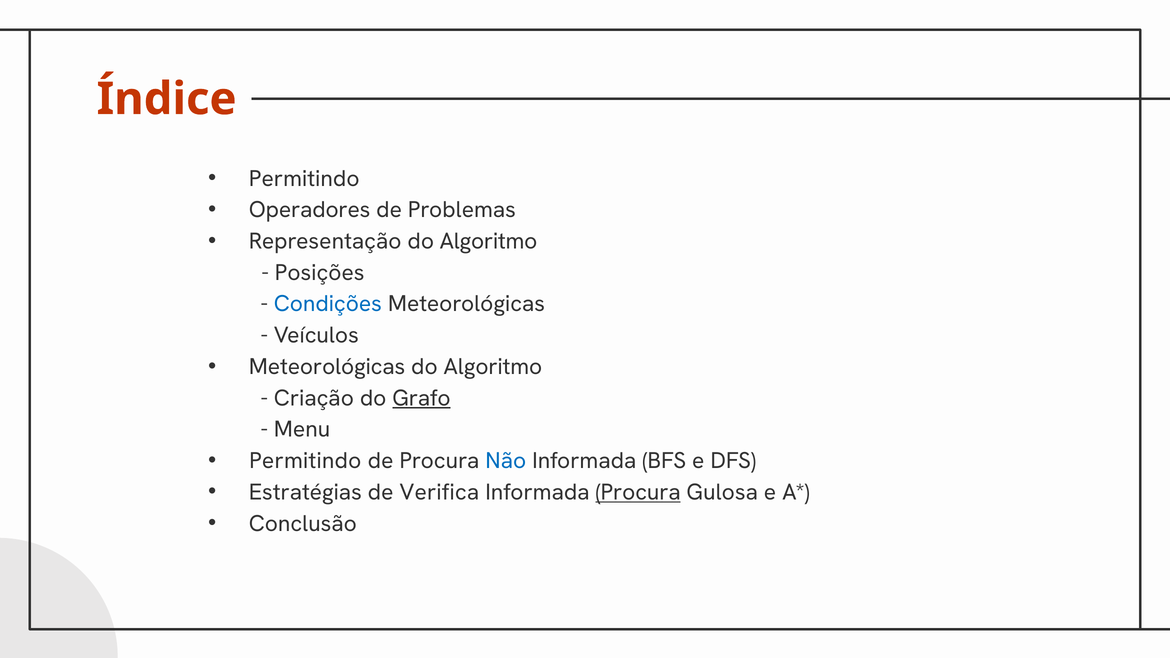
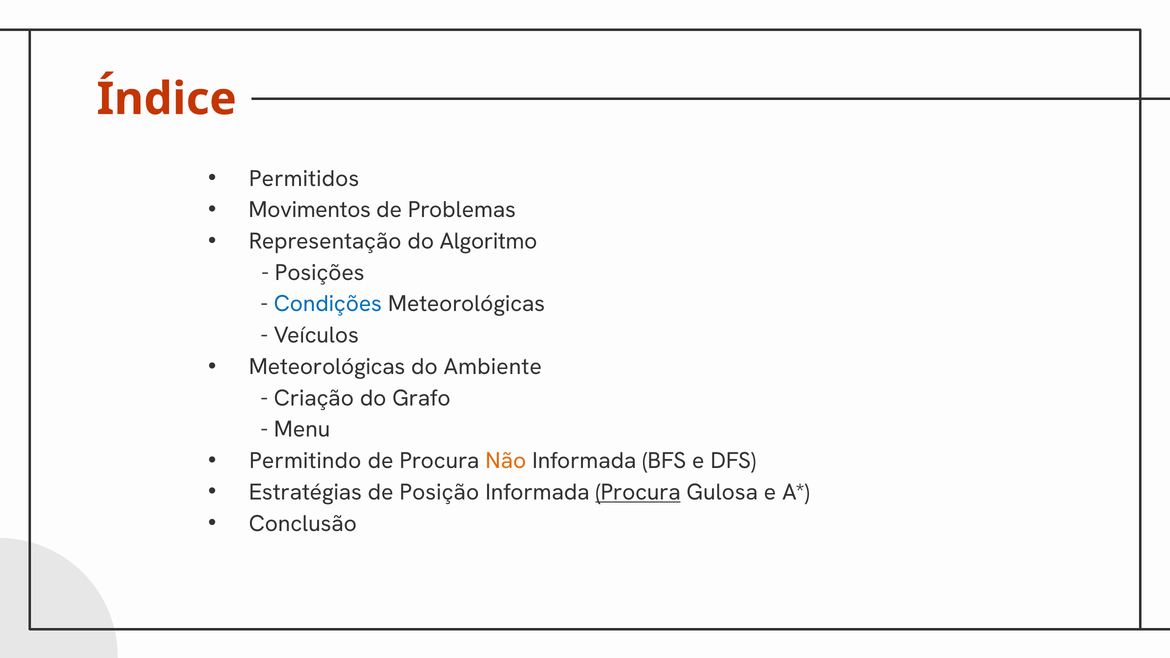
Permitindo: Permitindo -> Permitidos (304, 179)
Operadores: Operadores -> Movimentos (310, 210)
Algoritmo: Algoritmo -> Ambiente (493, 367)
Grafo underline: present -> none (421, 398)
Não colour: blue -> orange (506, 461)
Verifica: Verifica -> Posição (439, 492)
